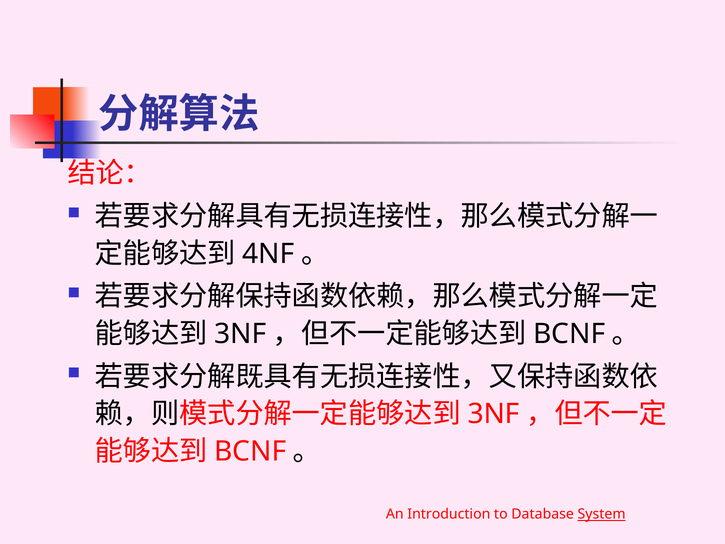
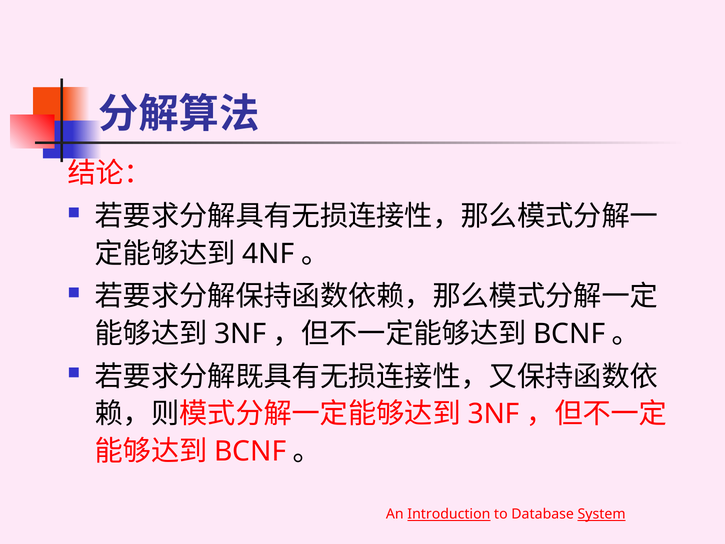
Introduction underline: none -> present (449, 514)
